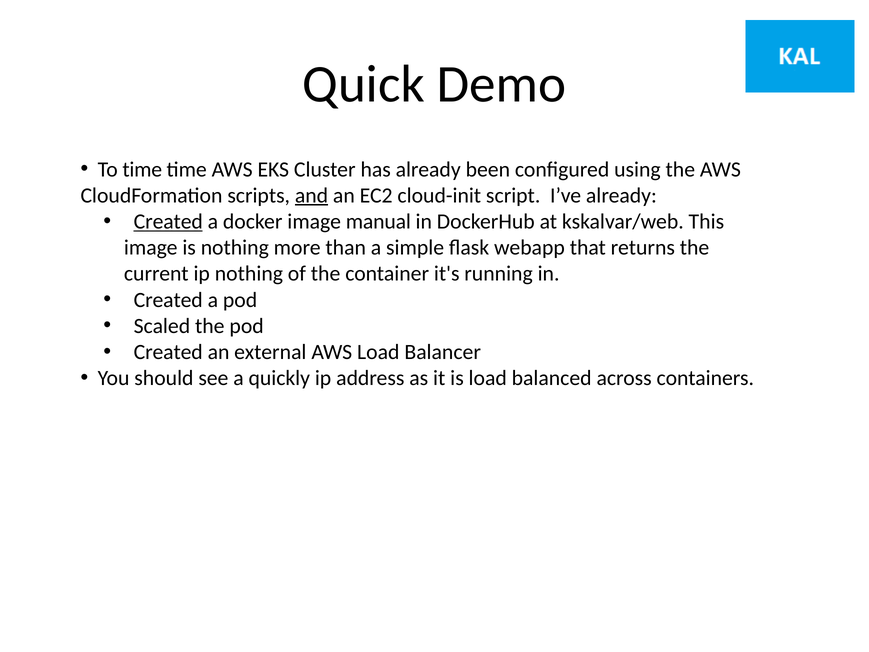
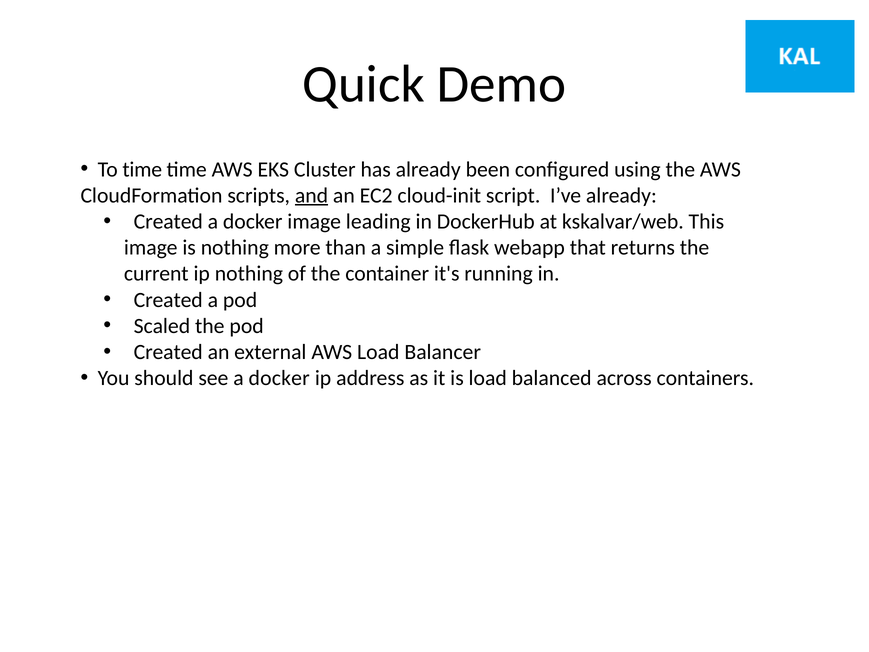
Created underline: present -> none (168, 222)
manual: manual -> leading (378, 222)
see a quickly: quickly -> docker (279, 378)
